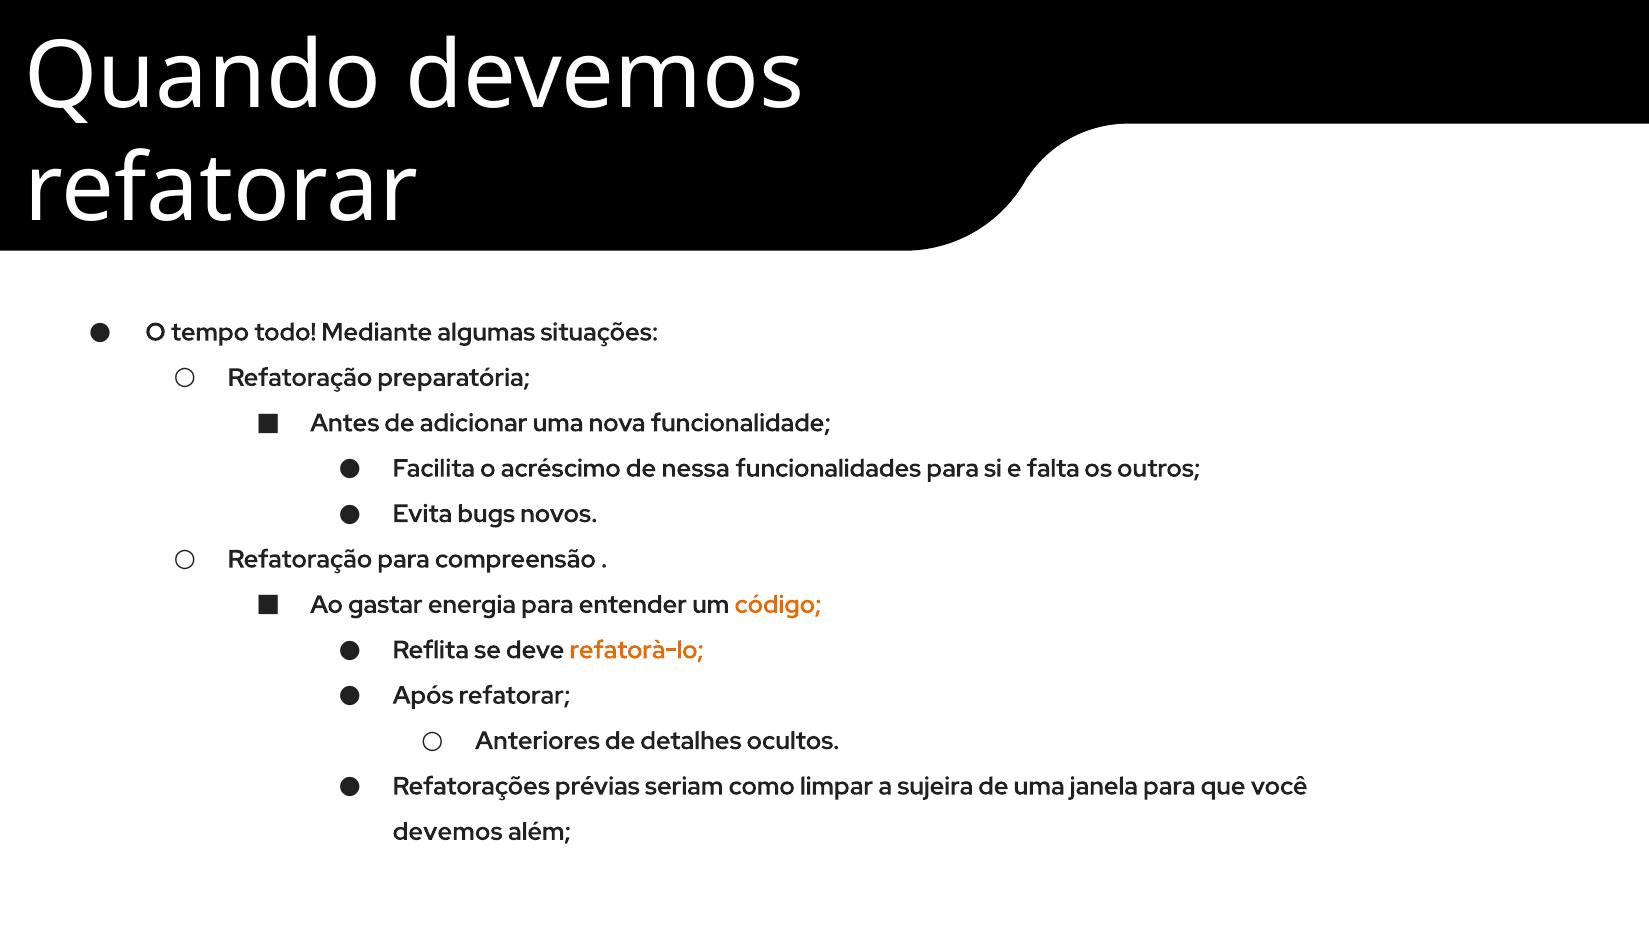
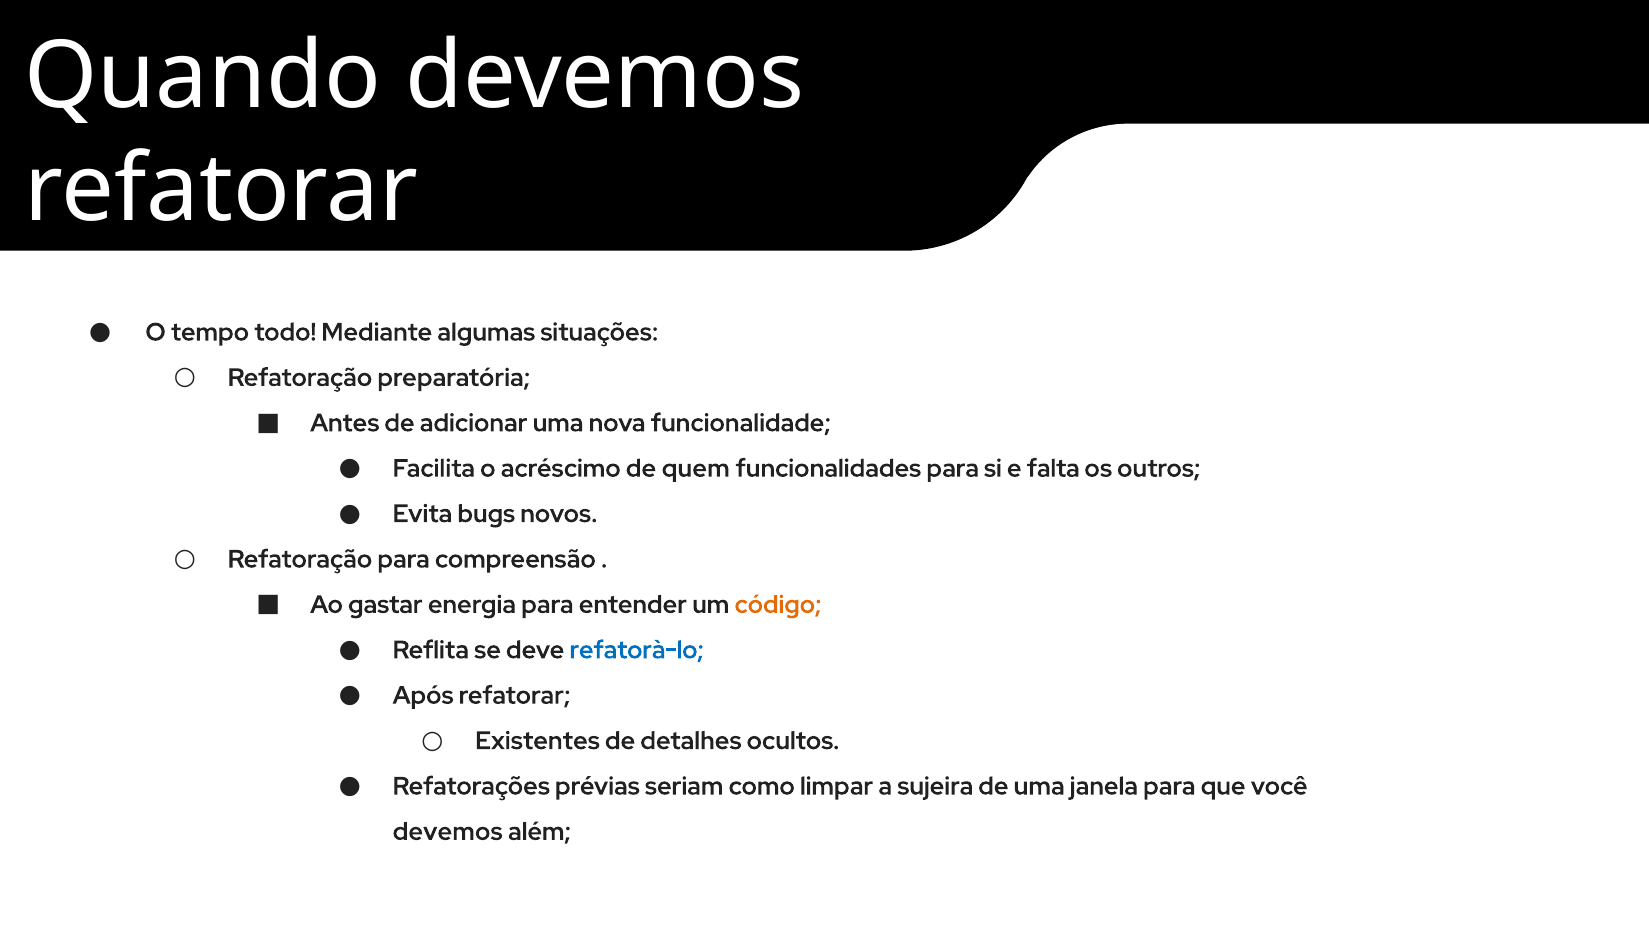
nessa: nessa -> quem (696, 468)
refatorà-lo colour: orange -> blue (637, 650)
Anteriores: Anteriores -> Existentes (537, 740)
